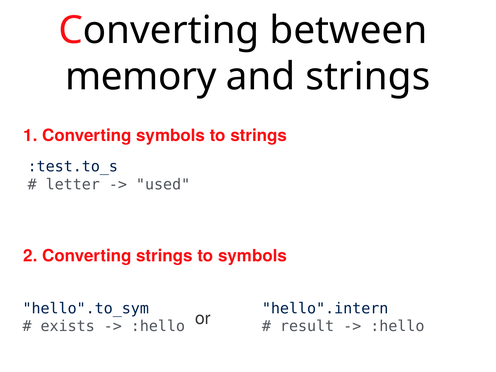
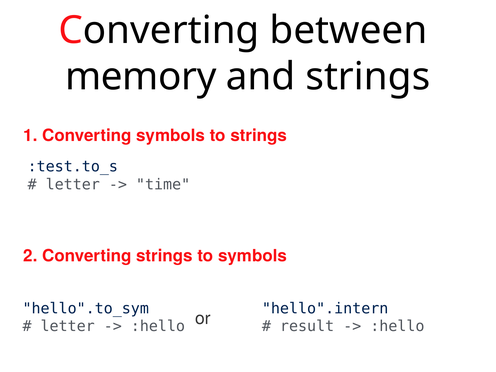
used: used -> time (163, 185)
exists: exists -> letter (68, 326)
